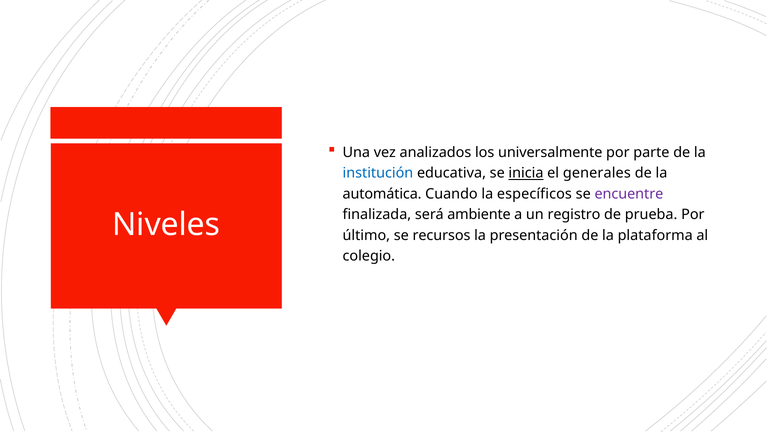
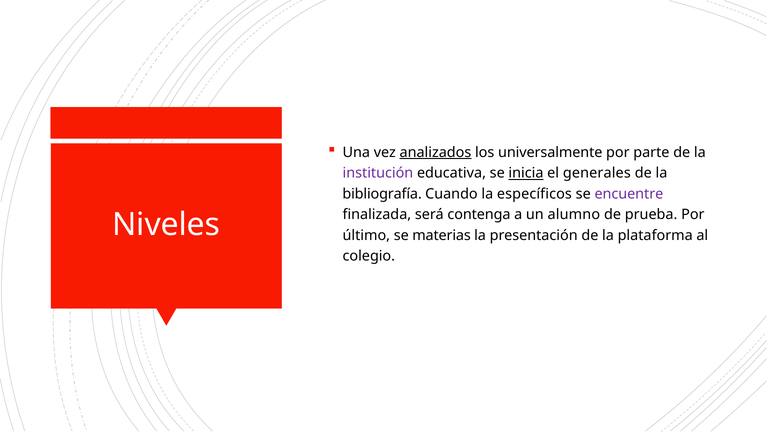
analizados underline: none -> present (435, 152)
institución colour: blue -> purple (378, 173)
automática: automática -> bibliografía (382, 194)
ambiente: ambiente -> contenga (479, 215)
registro: registro -> alumno (574, 215)
recursos: recursos -> materias (442, 235)
